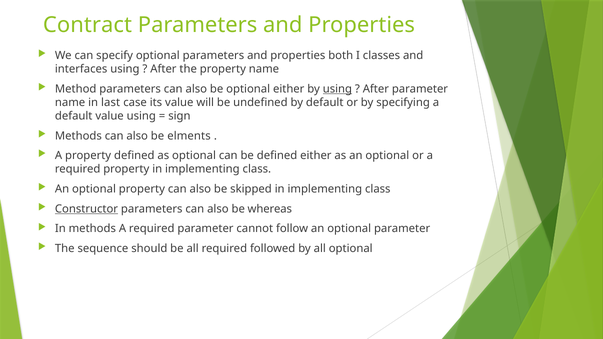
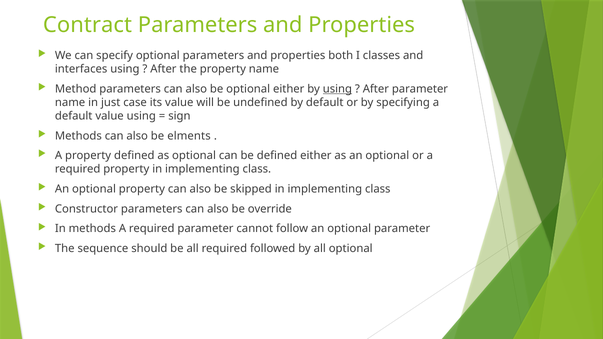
last: last -> just (111, 102)
Constructor underline: present -> none (86, 209)
whereas: whereas -> override (270, 209)
